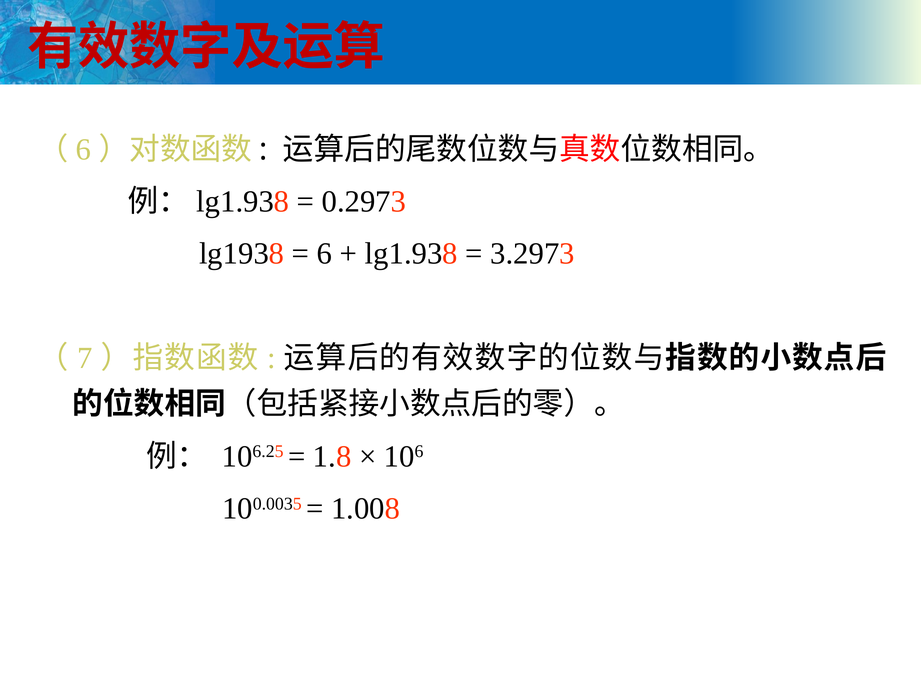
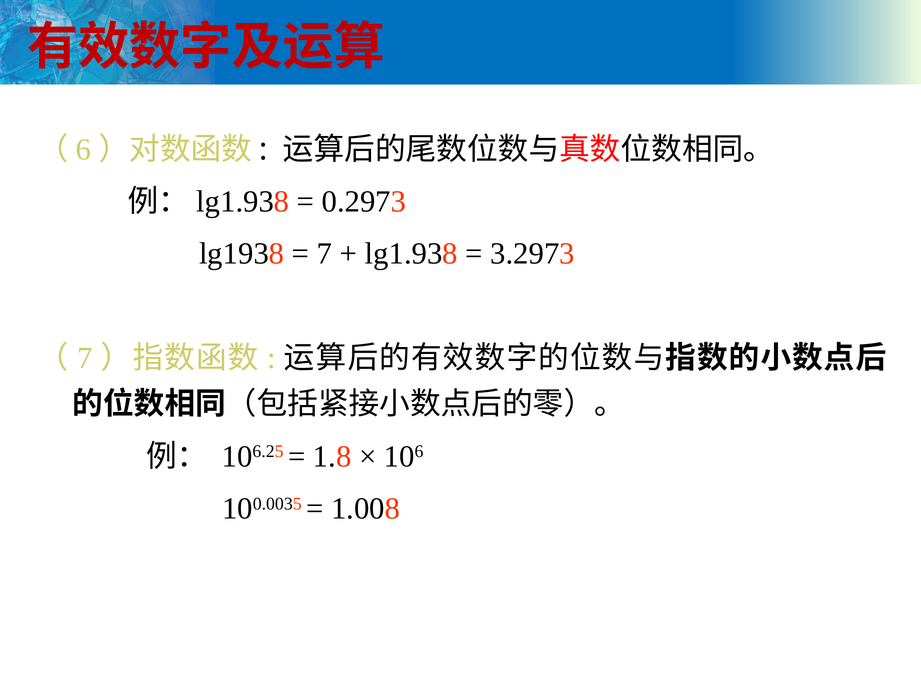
6: 6 -> 7 (324, 254)
